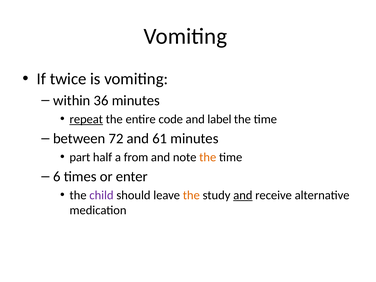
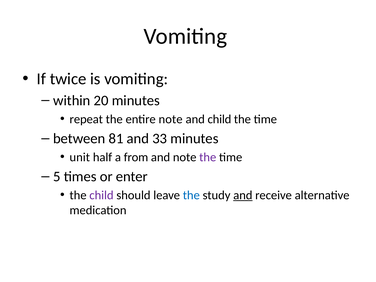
36: 36 -> 20 (101, 100)
repeat underline: present -> none (86, 119)
entire code: code -> note (171, 119)
and label: label -> child (219, 119)
72: 72 -> 81 (116, 138)
61: 61 -> 33 (160, 138)
part: part -> unit (80, 157)
the colour: orange -> purple (208, 157)
6: 6 -> 5 (57, 177)
the colour: orange -> blue (191, 195)
